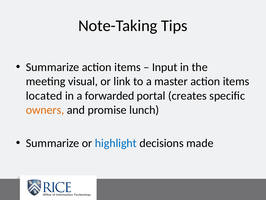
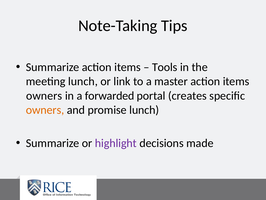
Input: Input -> Tools (165, 67)
meeting visual: visual -> lunch (83, 81)
located: located -> owners (44, 95)
highlight colour: blue -> purple (116, 143)
